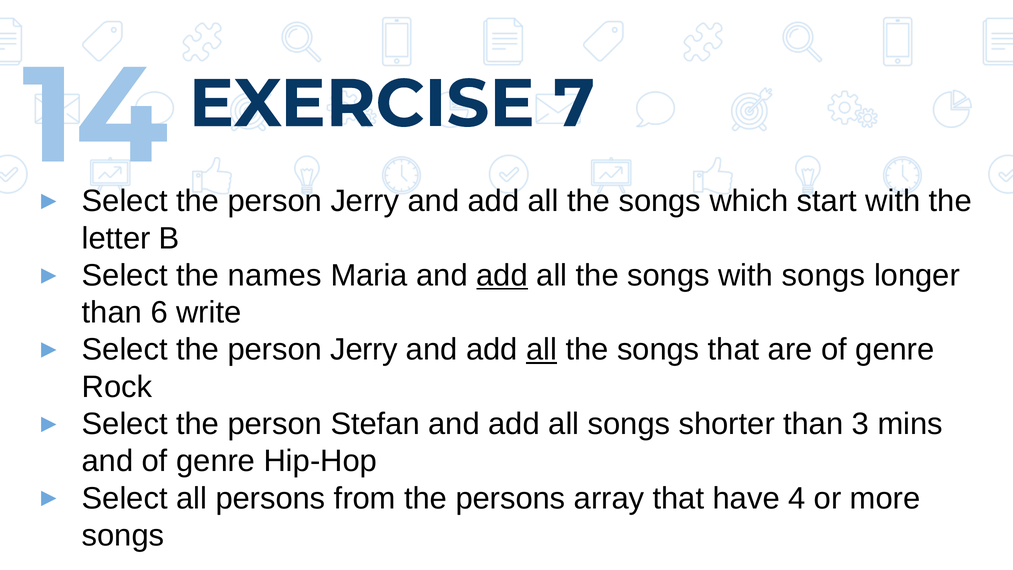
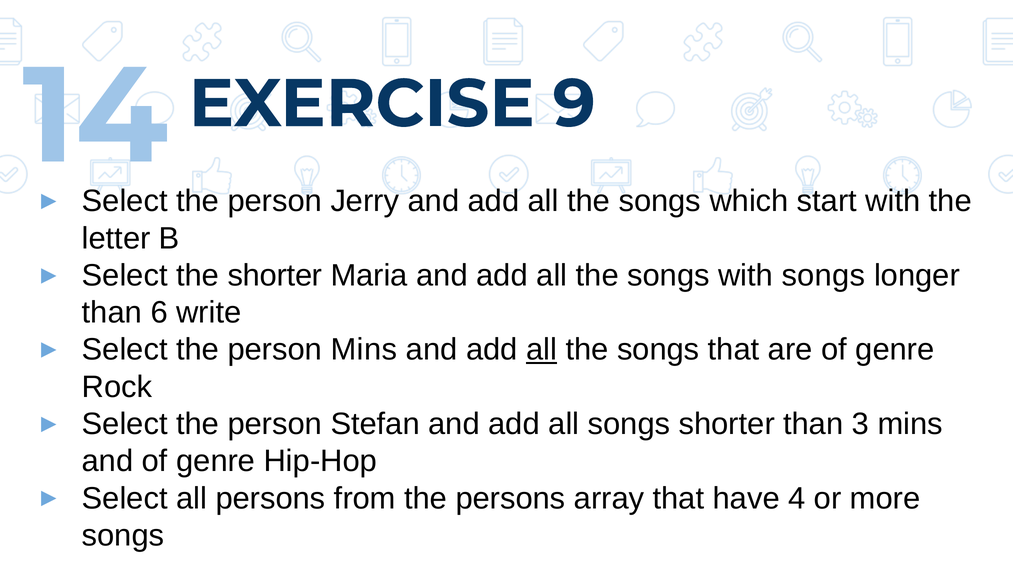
7: 7 -> 9 (574, 104)
the names: names -> shorter (275, 275)
add underline: present -> none (502, 275)
Jerry: Jerry -> Mins (364, 350)
